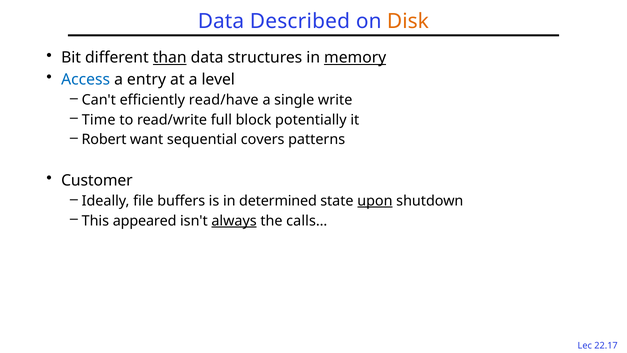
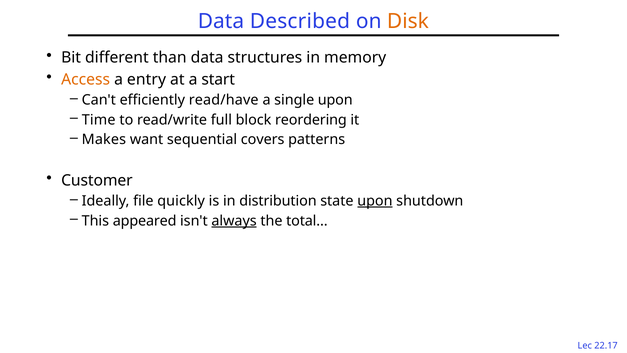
than underline: present -> none (170, 58)
memory underline: present -> none (355, 58)
Access colour: blue -> orange (86, 79)
level: level -> start (218, 79)
single write: write -> upon (335, 100)
potentially: potentially -> reordering (311, 120)
Robert: Robert -> Makes (104, 139)
buffers: buffers -> quickly (181, 201)
determined: determined -> distribution (278, 201)
calls…: calls… -> total… (307, 221)
